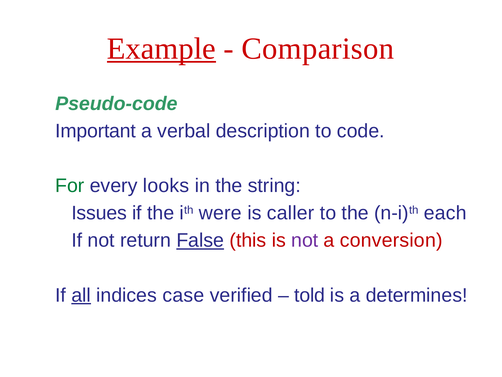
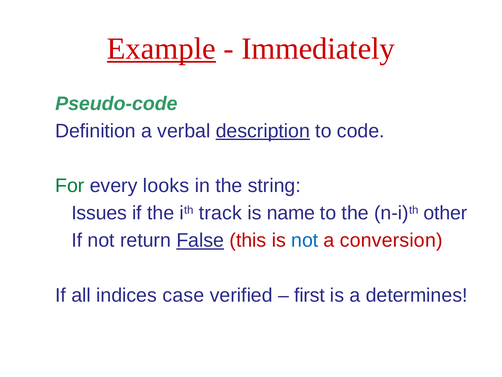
Comparison: Comparison -> Immediately (318, 49)
Important: Important -> Definition (95, 131)
description underline: none -> present (263, 131)
were: were -> track (220, 213)
caller: caller -> name (291, 213)
each: each -> other (446, 213)
not colour: purple -> blue (305, 240)
all underline: present -> none (81, 295)
told: told -> first (310, 295)
